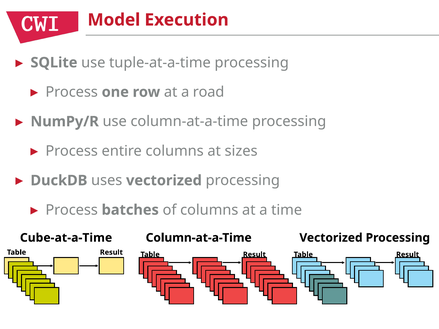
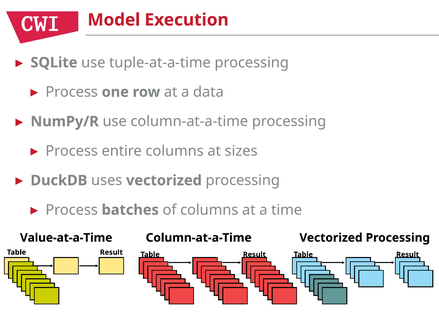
road: road -> data (208, 92)
Cube-at-a-Time: Cube-at-a-Time -> Value-at-a-Time (66, 238)
